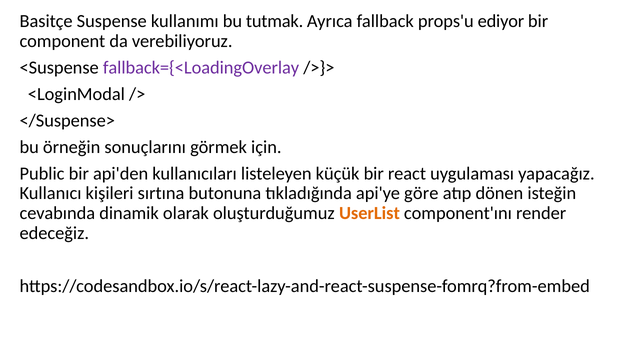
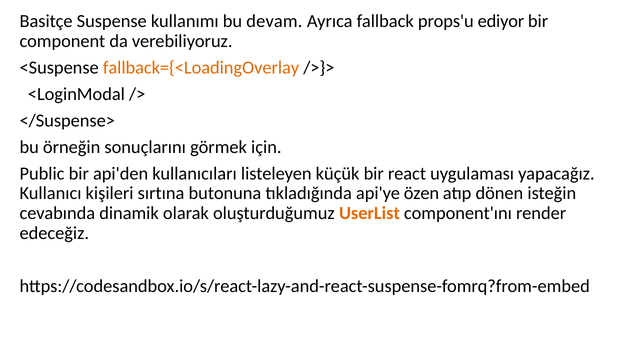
tutmak: tutmak -> devam (274, 21)
fallback={<LoadingOverlay colour: purple -> orange (201, 68)
göre: göre -> özen (421, 193)
